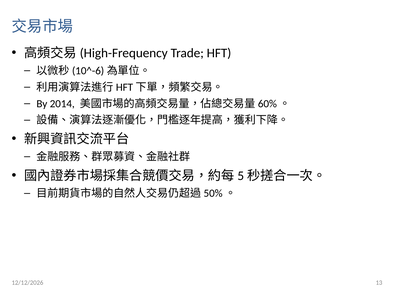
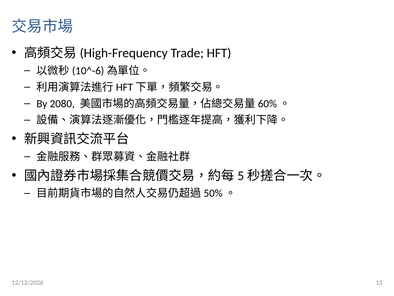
2014: 2014 -> 2080 (62, 103)
